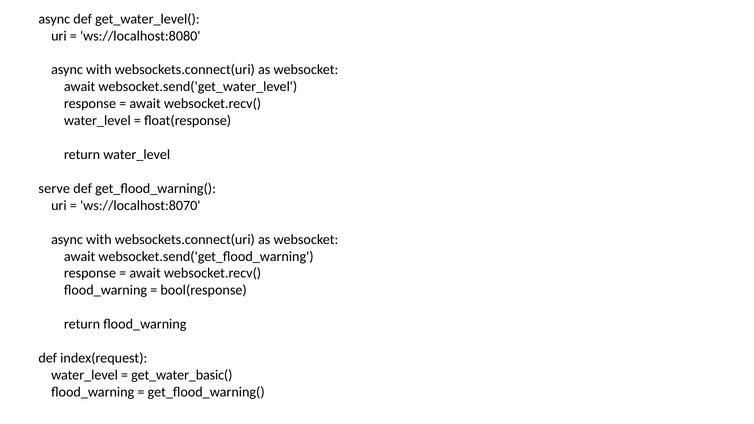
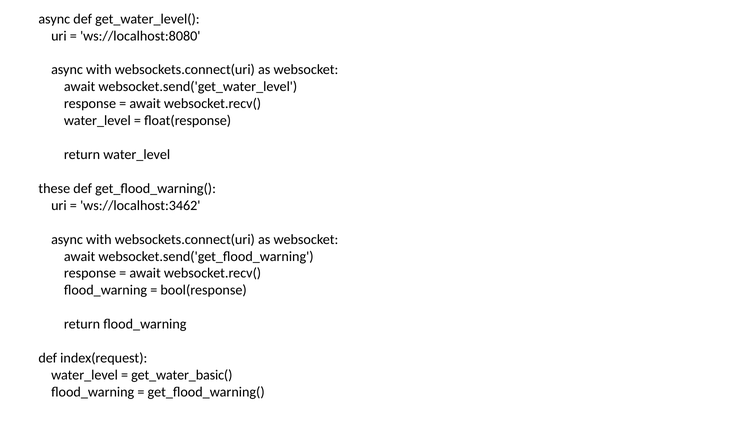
serve: serve -> these (54, 189)
ws://localhost:8070: ws://localhost:8070 -> ws://localhost:3462 (140, 206)
